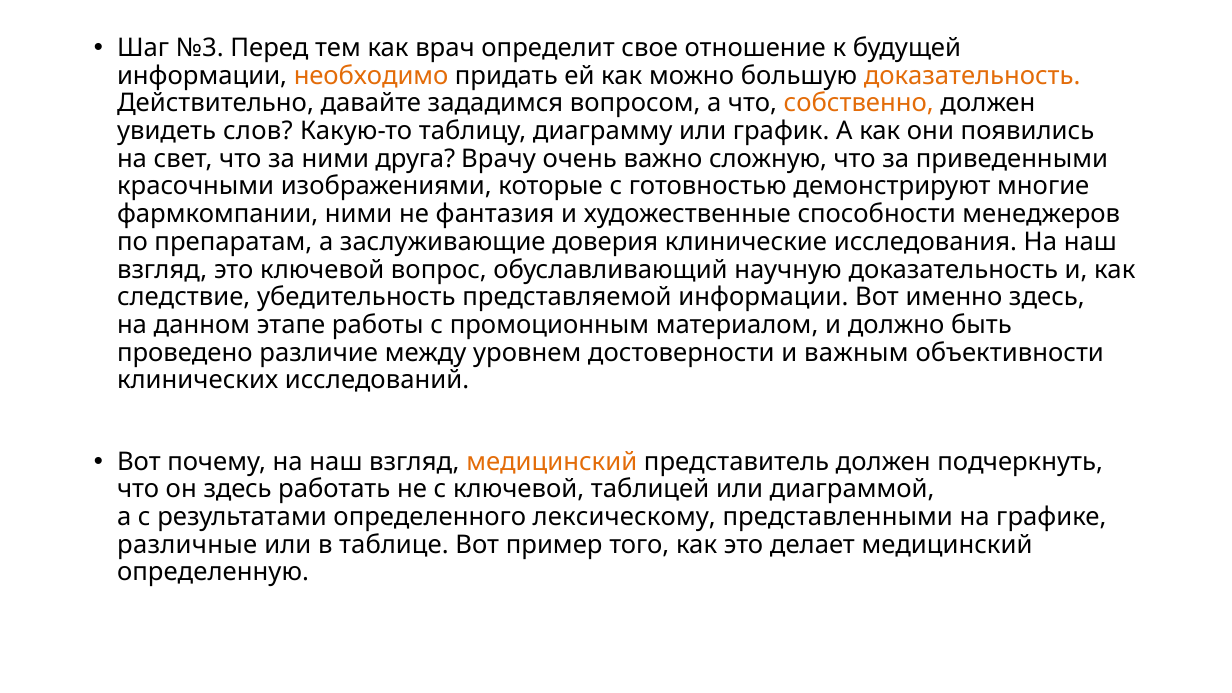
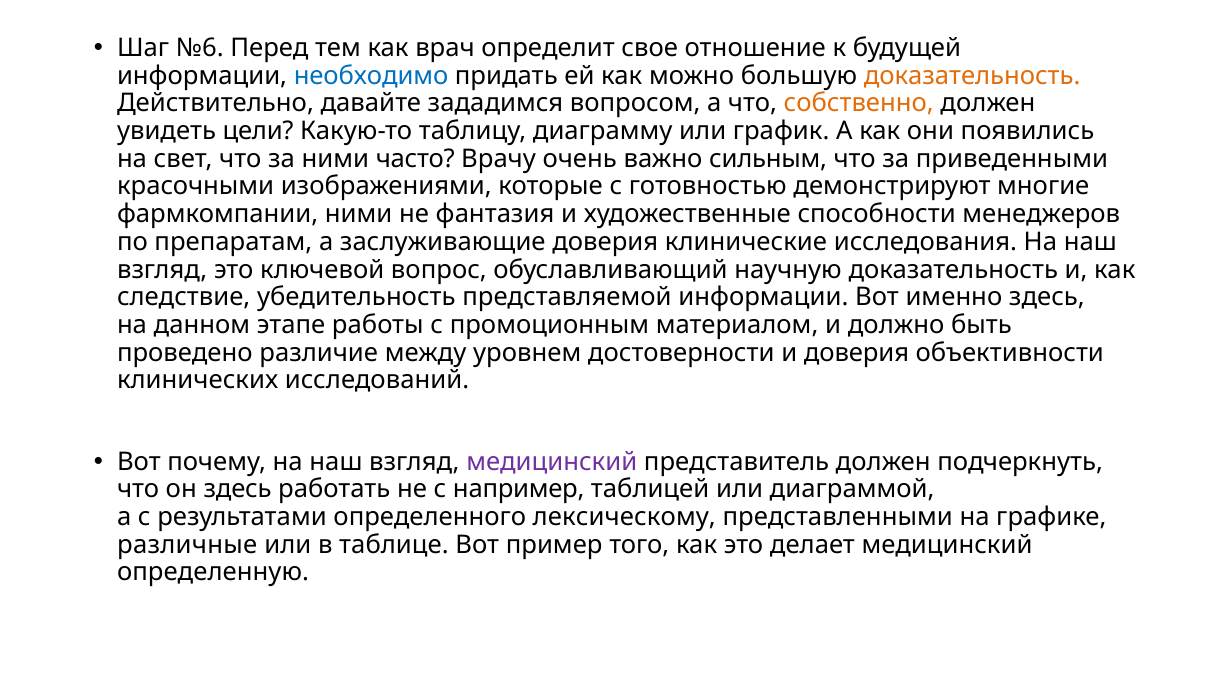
№3: №3 -> №6 (200, 48)
необходимо colour: orange -> blue (371, 76)
слов: слов -> цели (258, 131)
друга: друга -> часто (415, 159)
сложную: сложную -> сильным (768, 159)
и важным: важным -> доверия (856, 353)
медицинский colour: orange -> purple (552, 462)
с ключевой: ключевой -> например (519, 489)
